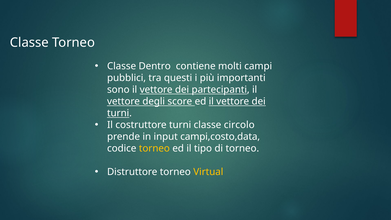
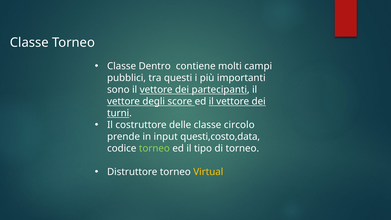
costruttore turni: turni -> delle (180, 125)
campi,costo,data: campi,costo,data -> questi,costo,data (220, 137)
torneo colour: yellow -> light green (154, 148)
